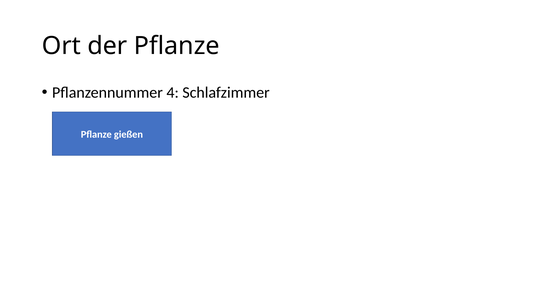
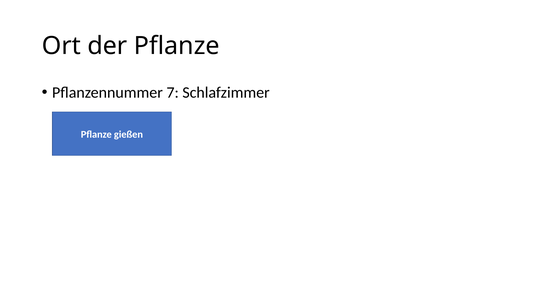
4: 4 -> 7 (173, 93)
